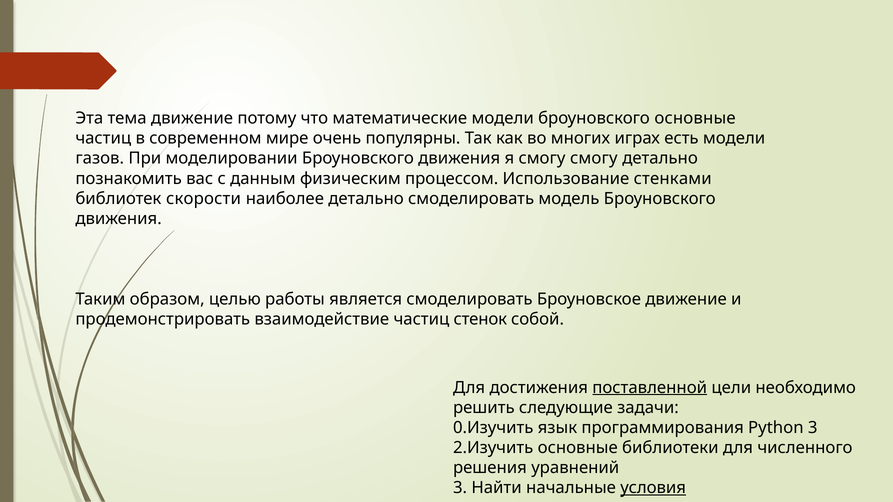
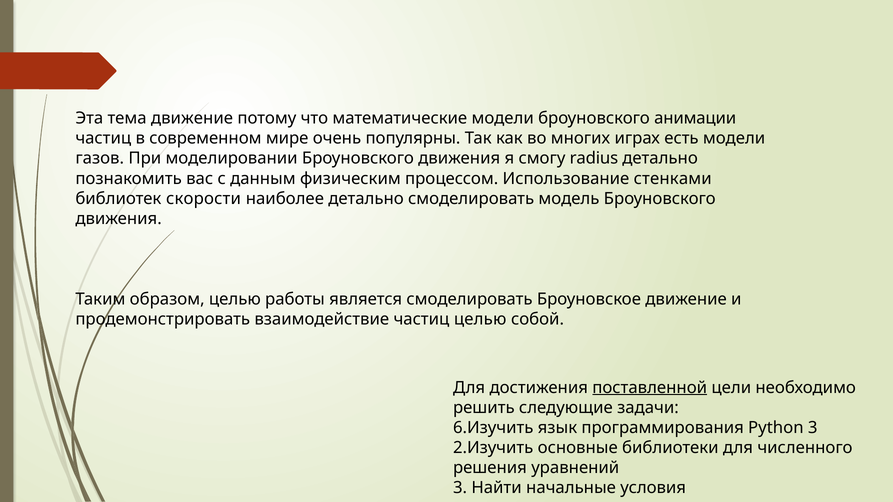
броуновского основные: основные -> анимации (695, 118)
смогу смогу: смогу -> radius (594, 159)
частиц стенок: стенок -> целью (480, 319)
0.Изучить: 0.Изучить -> 6.Изучить (493, 428)
условия underline: present -> none (653, 488)
